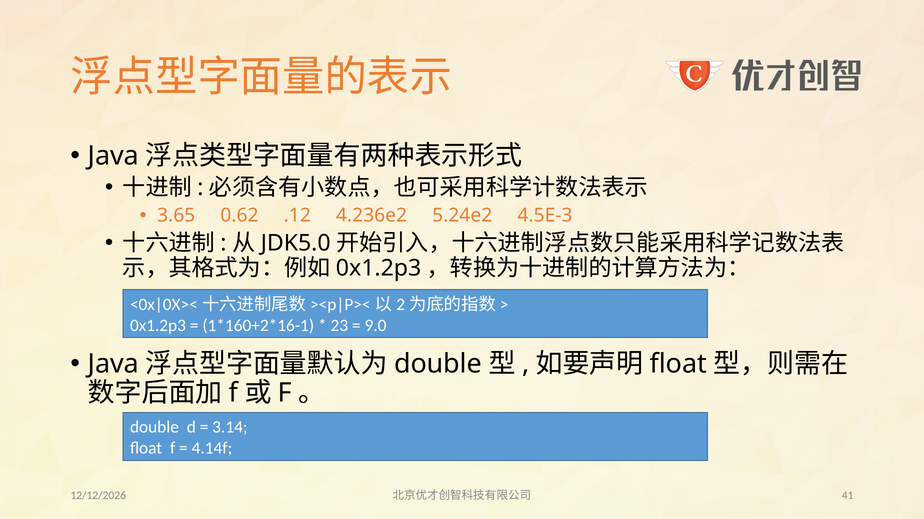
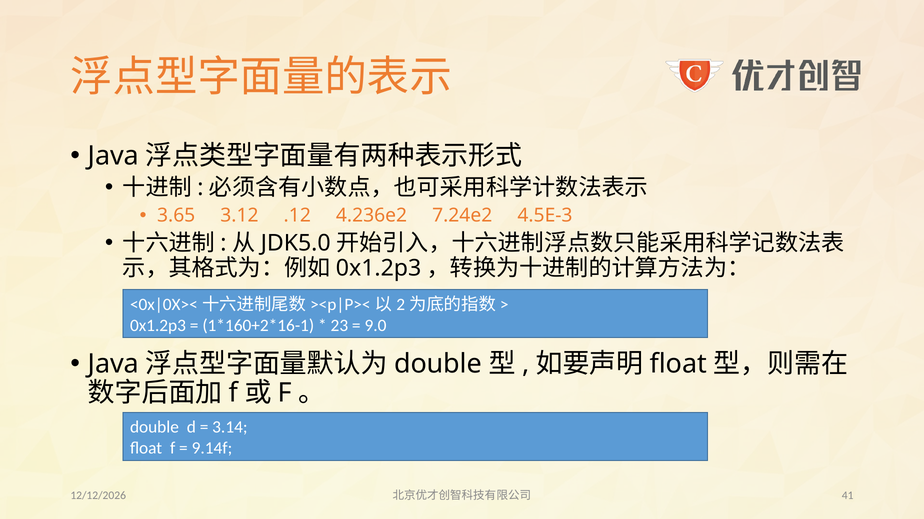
0.62: 0.62 -> 3.12 (239, 216)
5.24e2: 5.24e2 -> 7.24e2 (462, 216)
4.14f: 4.14f -> 9.14f (212, 449)
